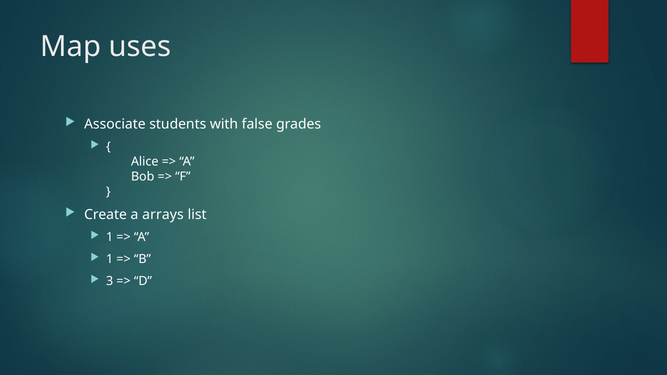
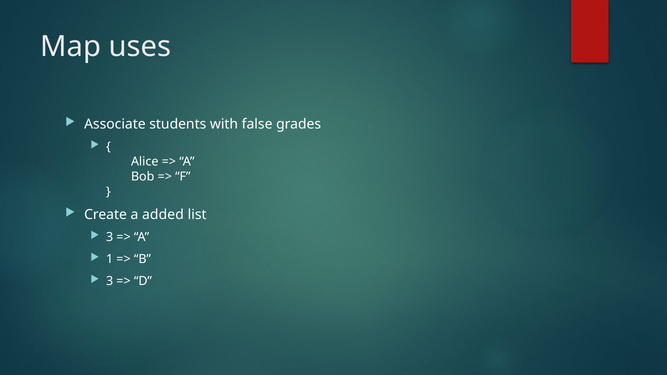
arrays: arrays -> added (163, 215)
1: 1 -> 3 (110, 237)
